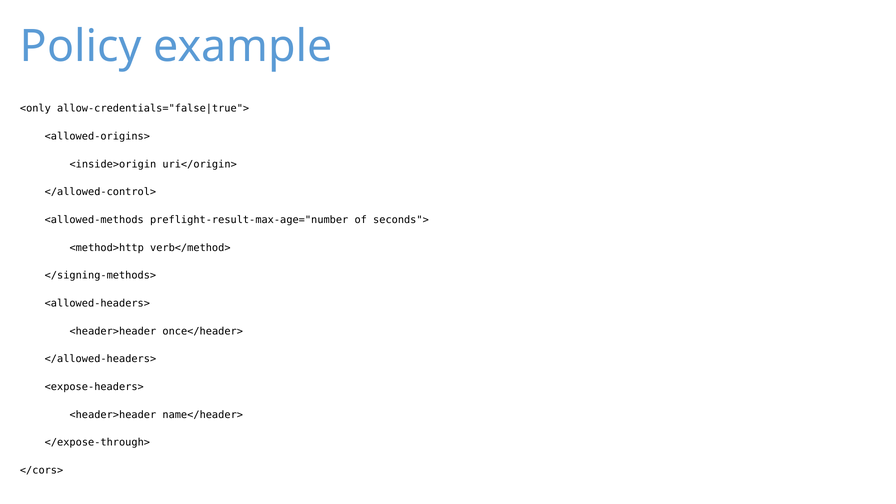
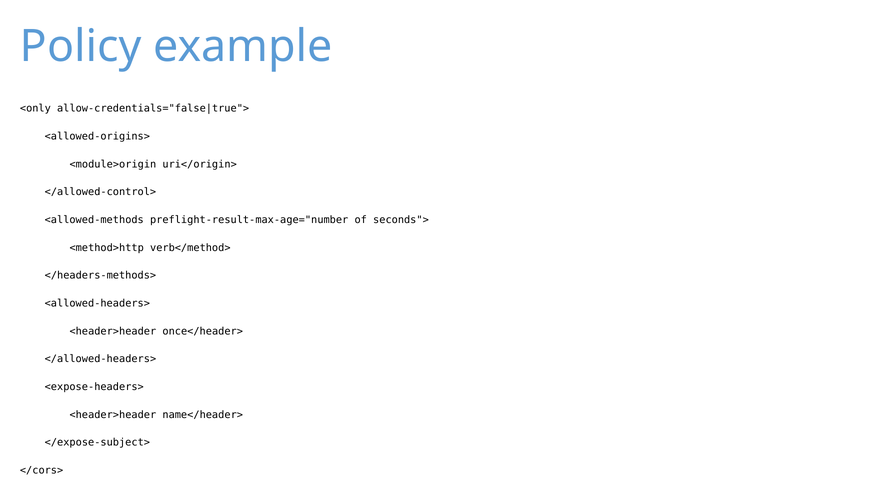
<inside>origin: <inside>origin -> <module>origin (113, 164)
</signing-methods>: </signing-methods> -> </headers-methods> (100, 275)
</expose-through>: </expose-through> -> </expose-subject> (97, 442)
